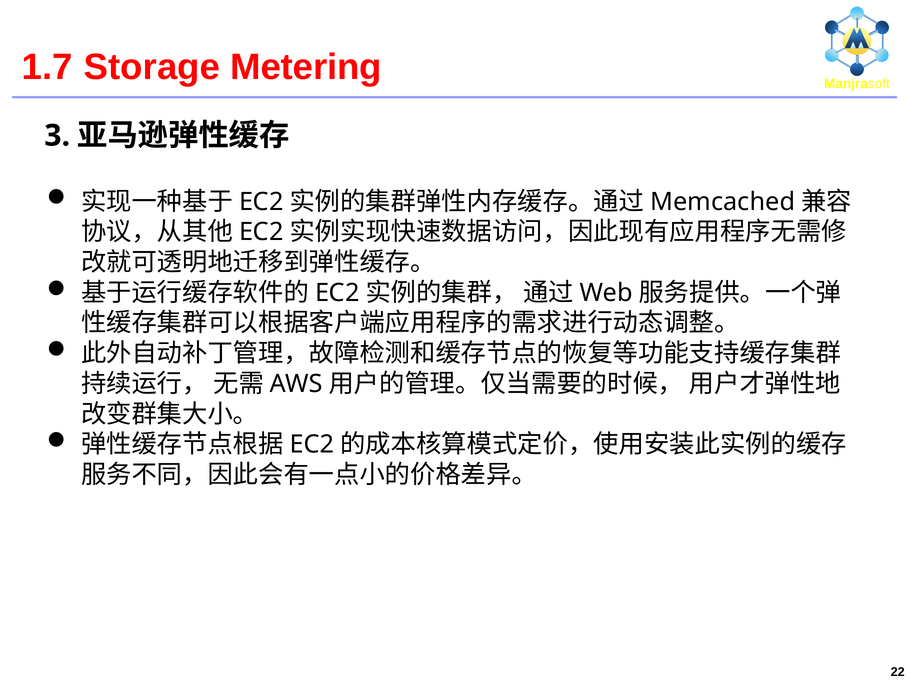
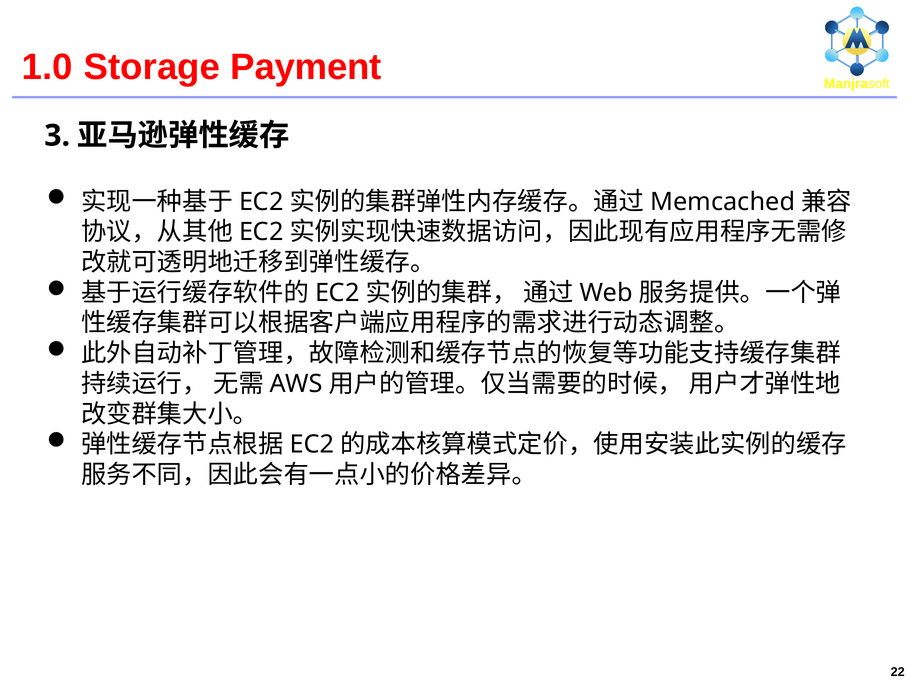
1.7: 1.7 -> 1.0 (47, 67)
Metering: Metering -> Payment (306, 67)
